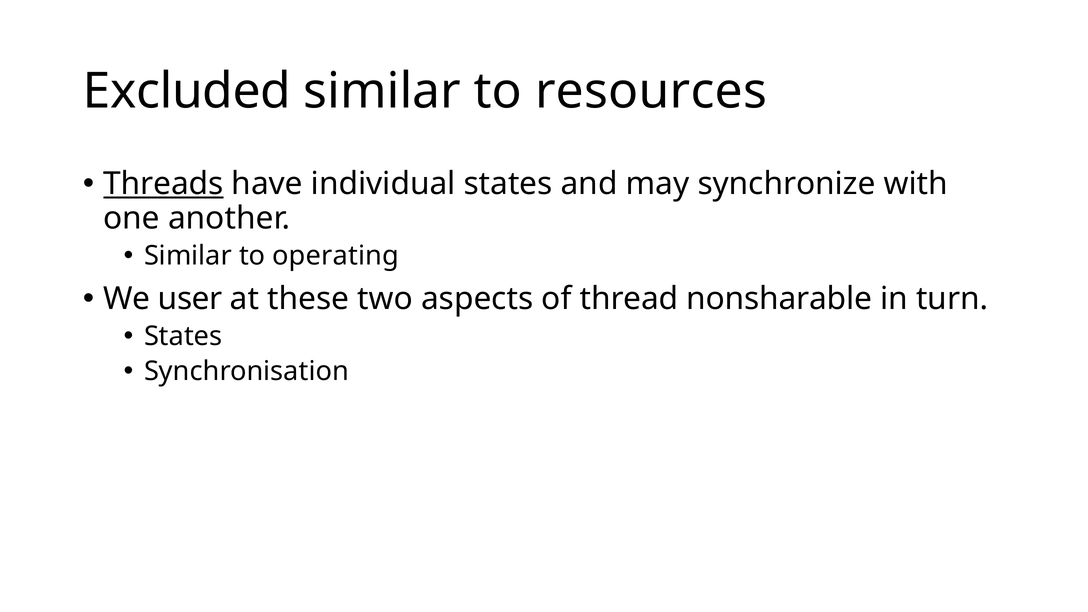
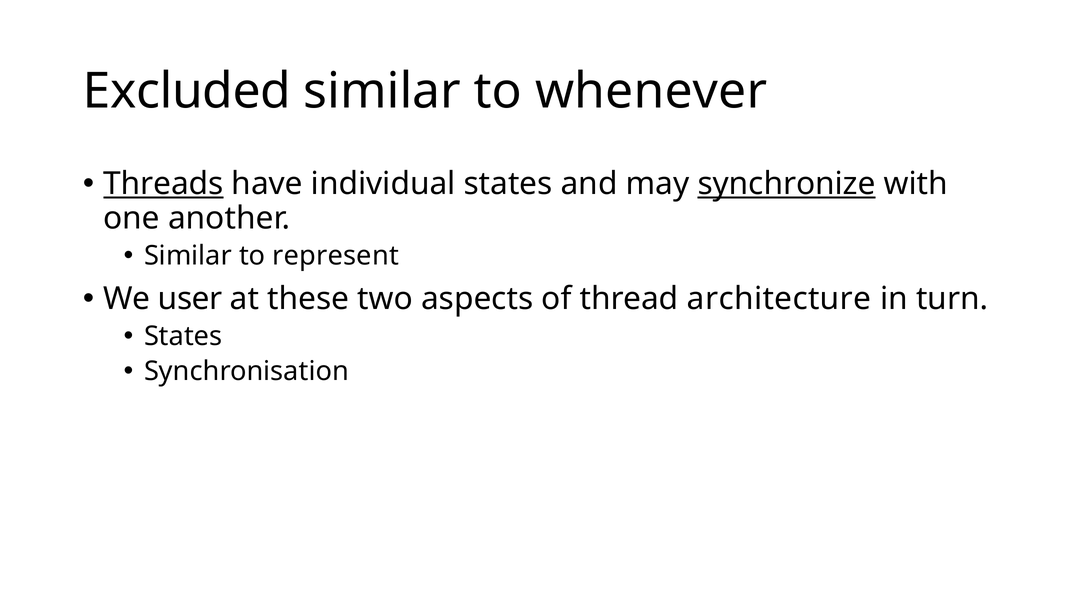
resources: resources -> whenever (651, 91)
synchronize underline: none -> present (787, 184)
operating: operating -> represent (336, 256)
nonsharable: nonsharable -> architecture (779, 299)
